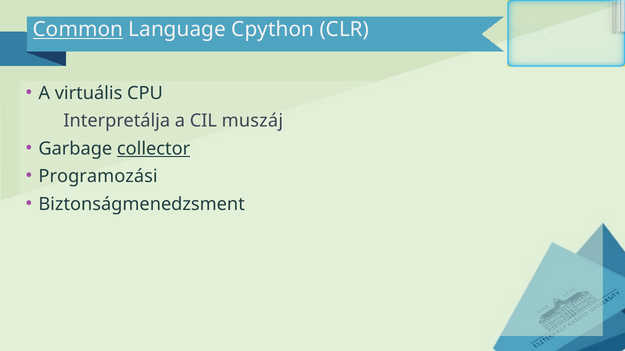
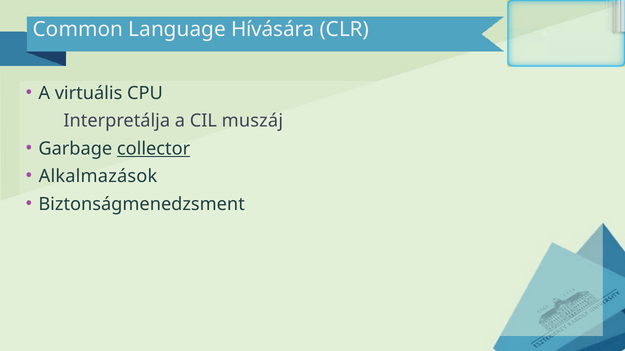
Common underline: present -> none (78, 30)
Cpython: Cpython -> Hívására (273, 30)
Programozási: Programozási -> Alkalmazások (98, 177)
